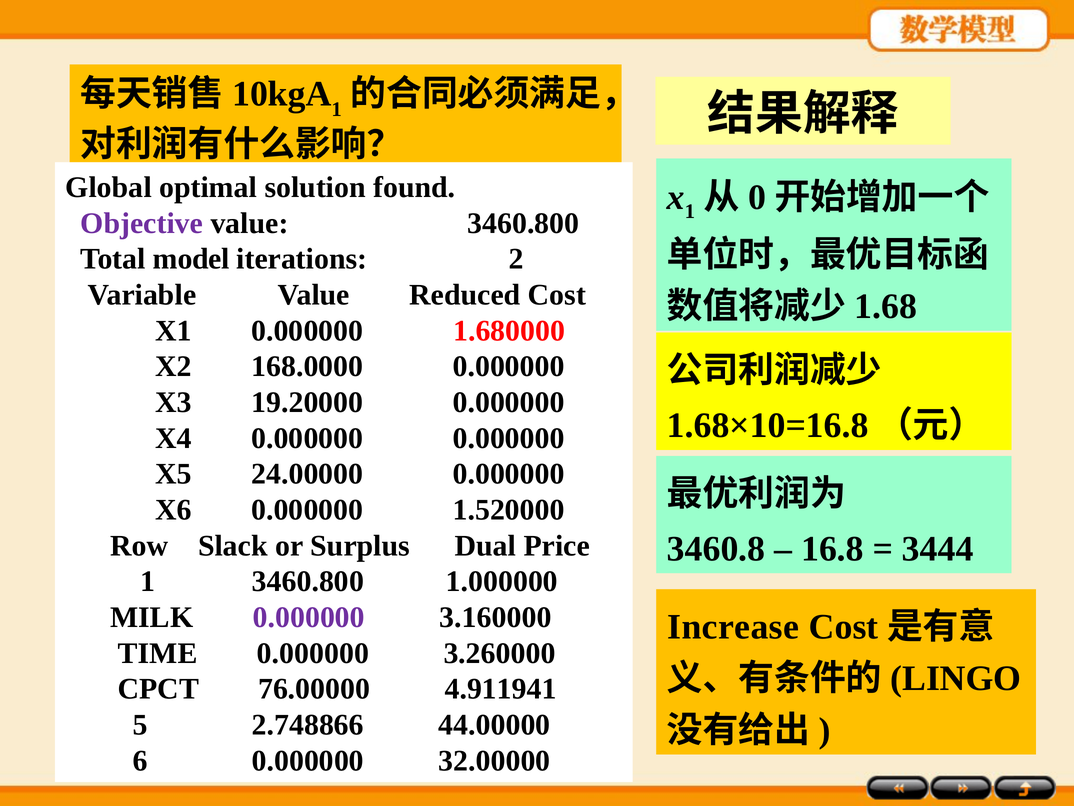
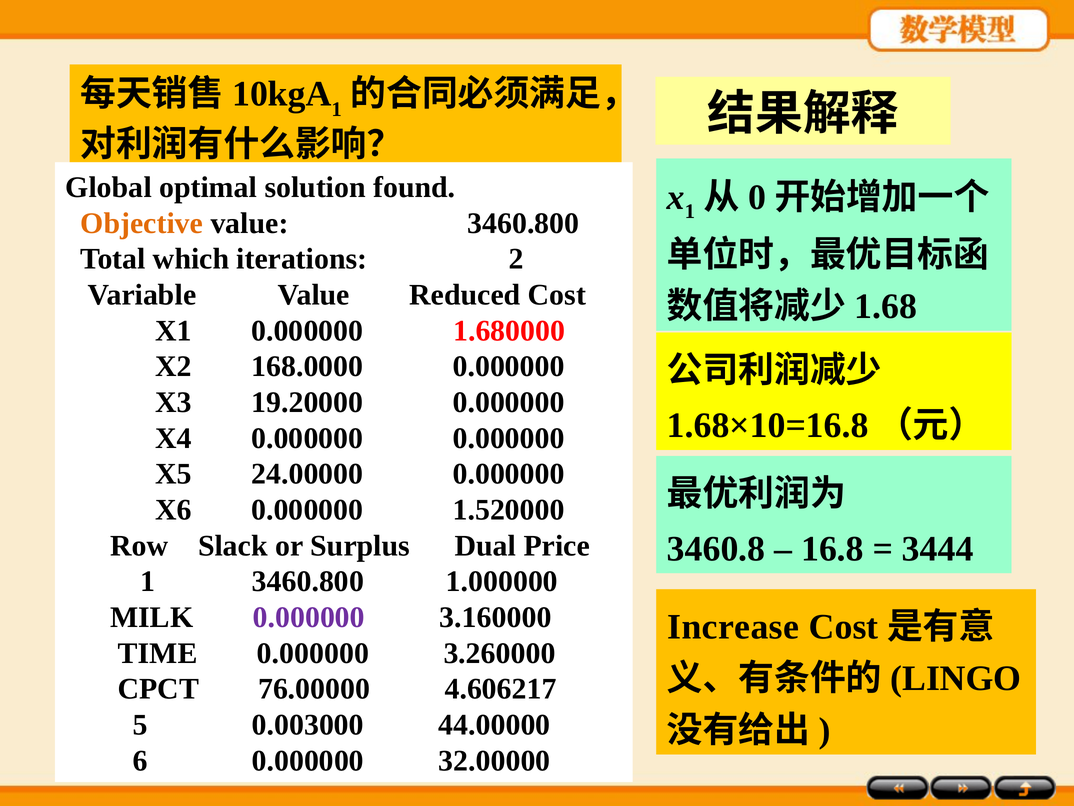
Objective colour: purple -> orange (142, 223)
model: model -> which (191, 259)
4.911941: 4.911941 -> 4.606217 (501, 689)
2.748866: 2.748866 -> 0.003000 (308, 725)
